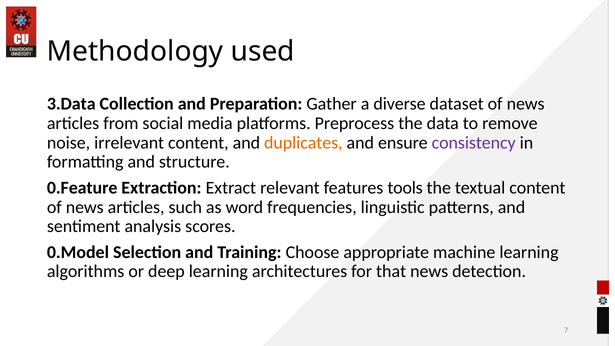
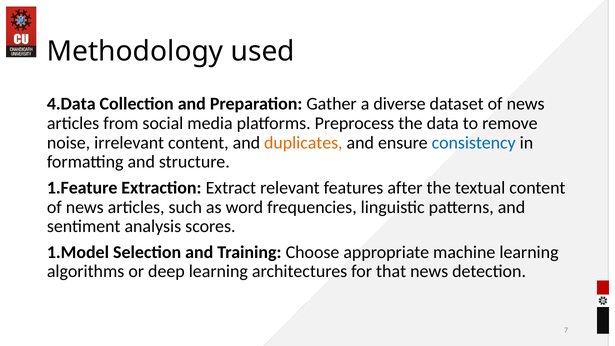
3.Data: 3.Data -> 4.Data (71, 104)
consistency colour: purple -> blue (474, 143)
0.Feature: 0.Feature -> 1.Feature (82, 188)
tools: tools -> after (405, 188)
0.Model: 0.Model -> 1.Model (78, 252)
